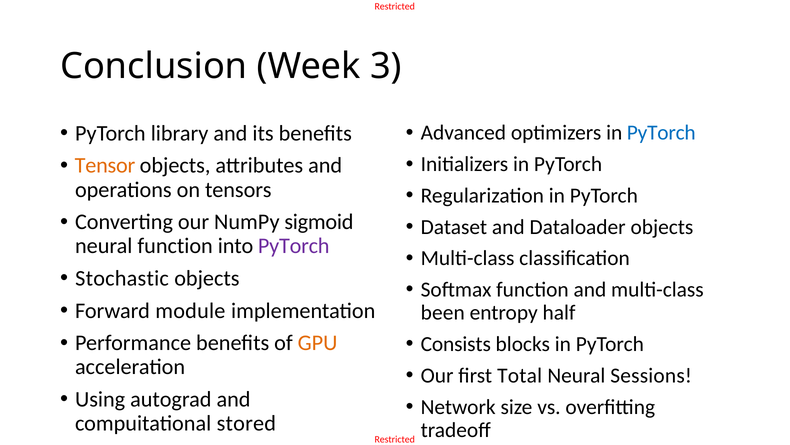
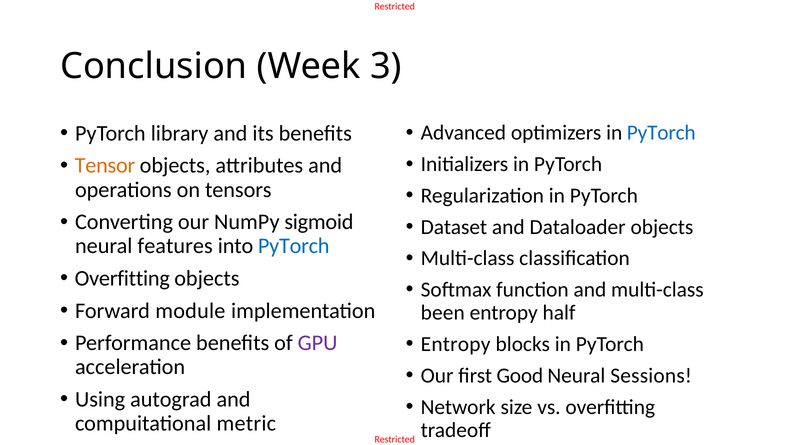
neural function: function -> features (175, 246)
PyTorch colour: purple -> blue (294, 246)
Stochastic: Stochastic -> Overfitting (122, 278)
GPU colour: orange -> purple (318, 342)
Consists: Consists -> Entropy (456, 344)
Total: Total -> Good (520, 375)
stored: stored -> metric (246, 423)
